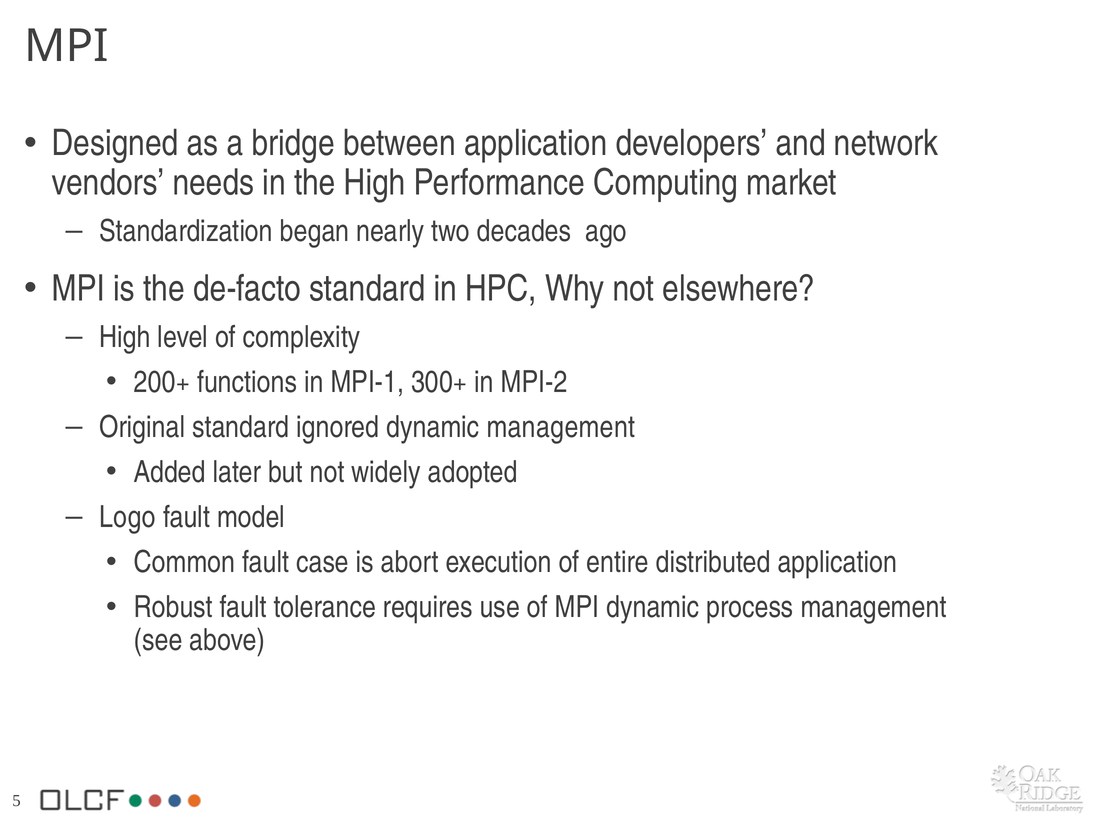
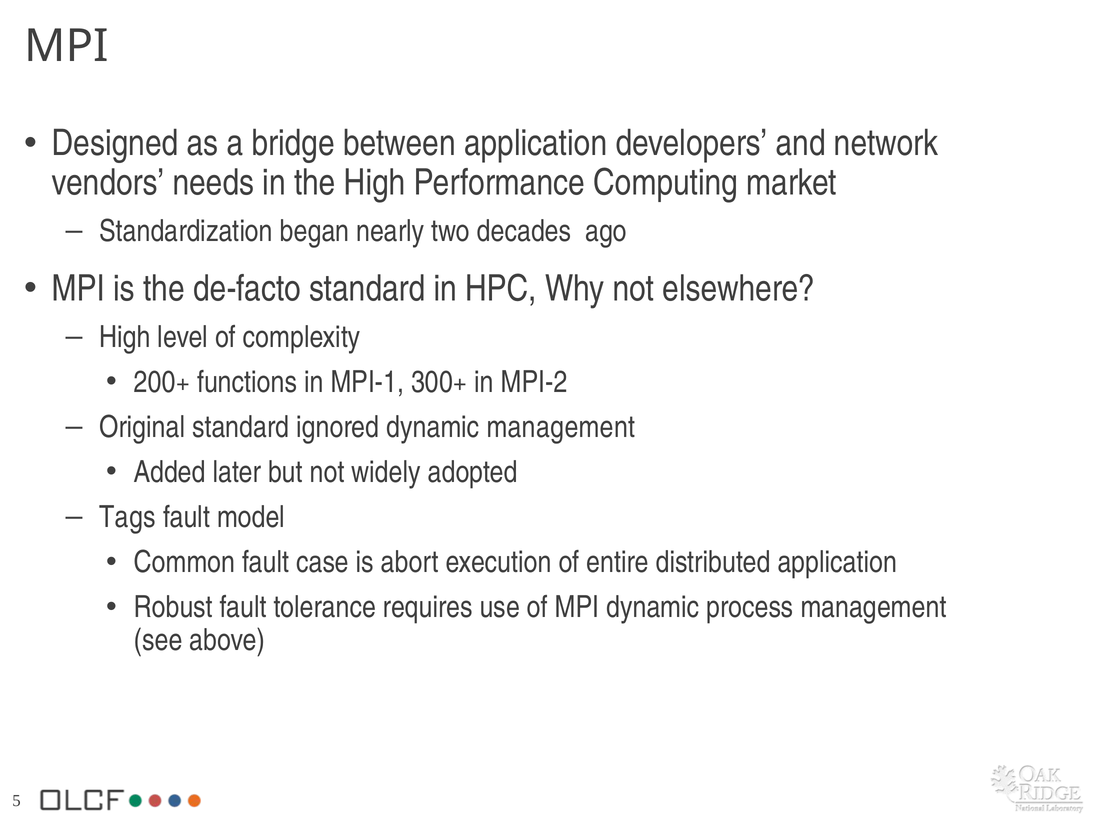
Logo: Logo -> Tags (127, 517)
